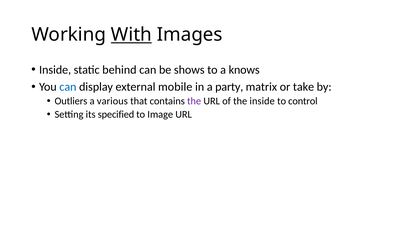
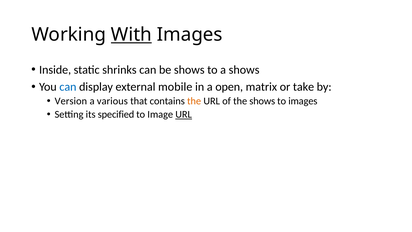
behind: behind -> shrinks (119, 70)
a knows: knows -> shows (244, 70)
party: party -> open (229, 87)
Outliers: Outliers -> Version (71, 101)
the colour: purple -> orange (194, 101)
the inside: inside -> shows (262, 101)
to control: control -> images (303, 101)
URL underline: none -> present (184, 114)
